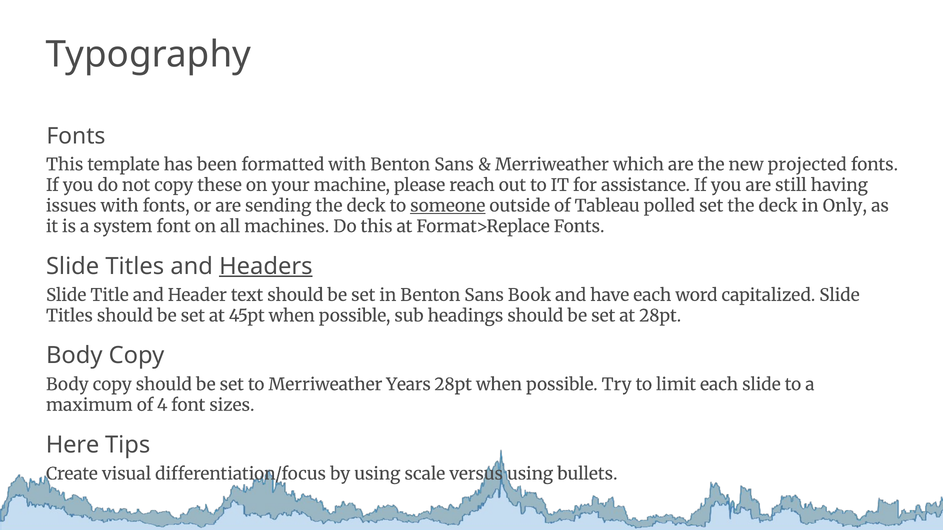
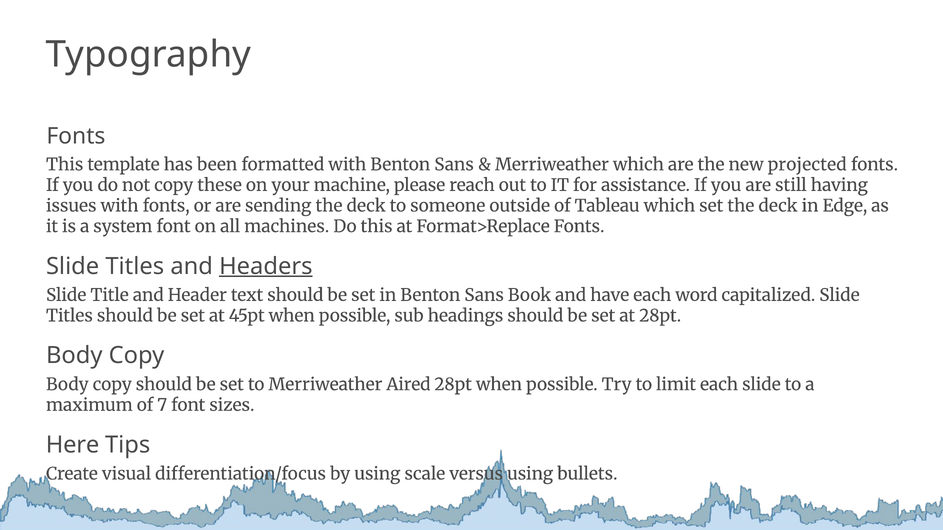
someone underline: present -> none (448, 206)
Tableau polled: polled -> which (669, 206)
Only: Only -> Edge (845, 206)
Years: Years -> Aired (408, 385)
4: 4 -> 7 (162, 405)
